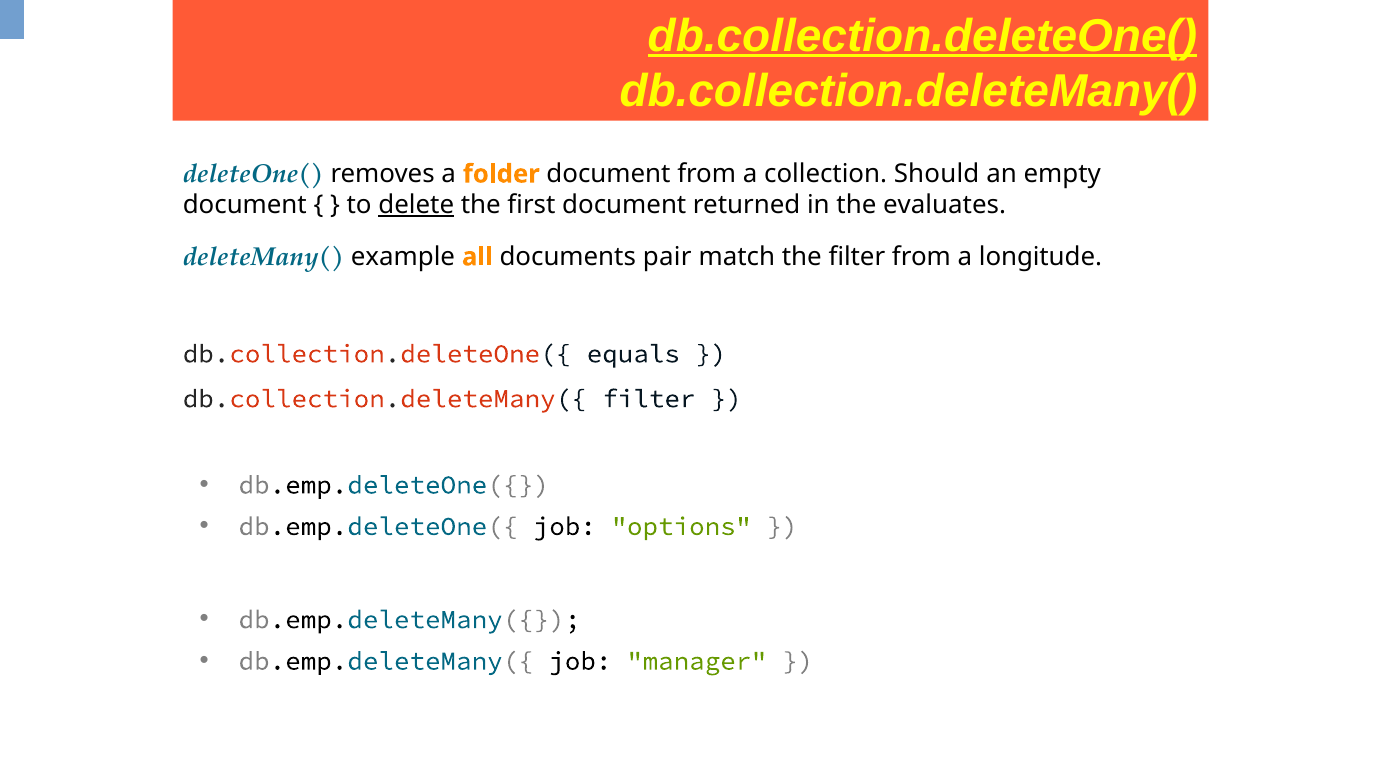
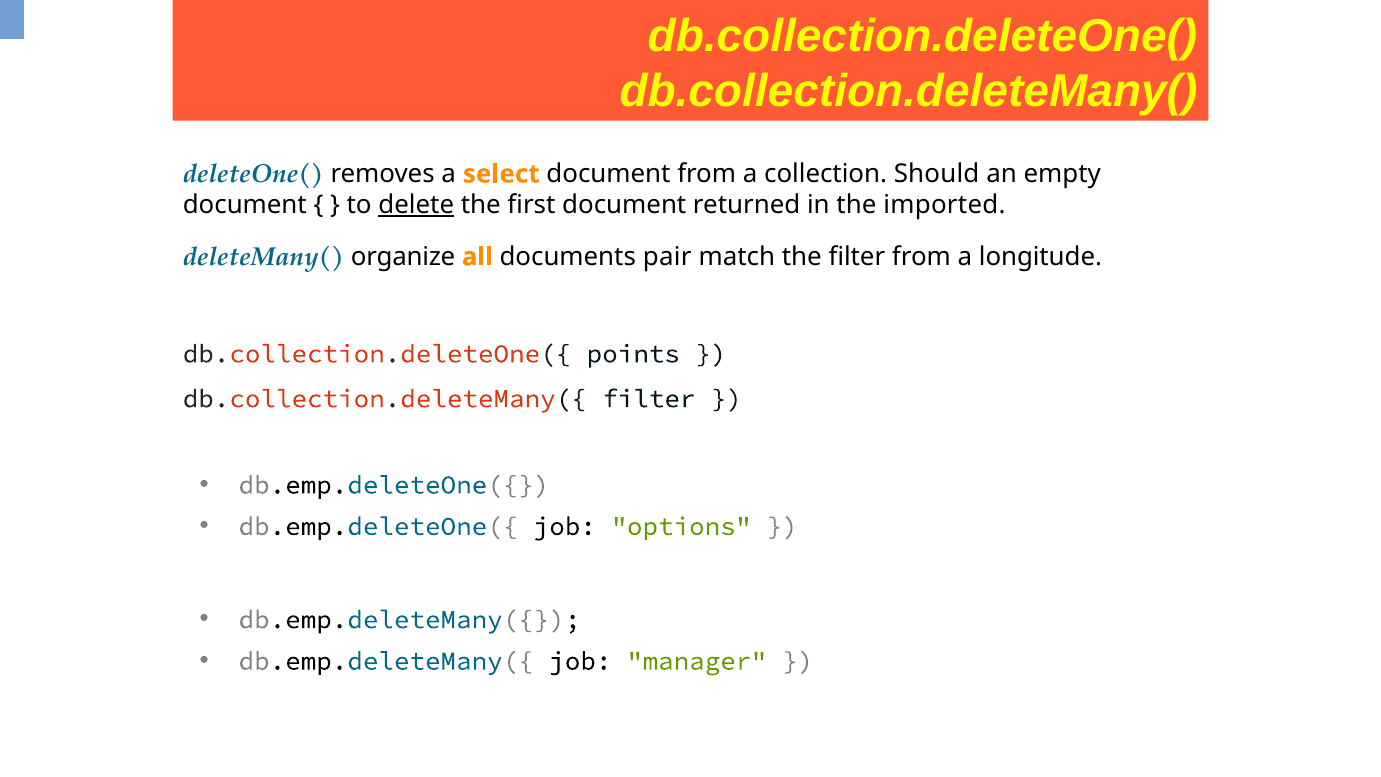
db.collection.deleteOne( underline: present -> none (922, 36)
folder: folder -> select (501, 174)
evaluates: evaluates -> imported (944, 205)
example: example -> organize (403, 257)
equals: equals -> points (633, 354)
